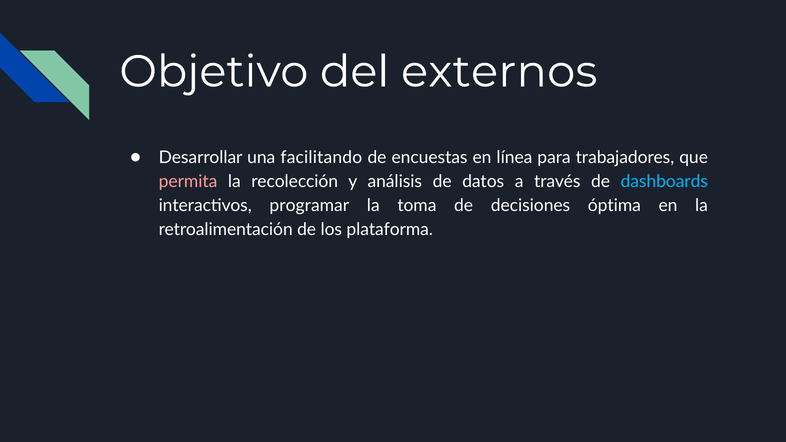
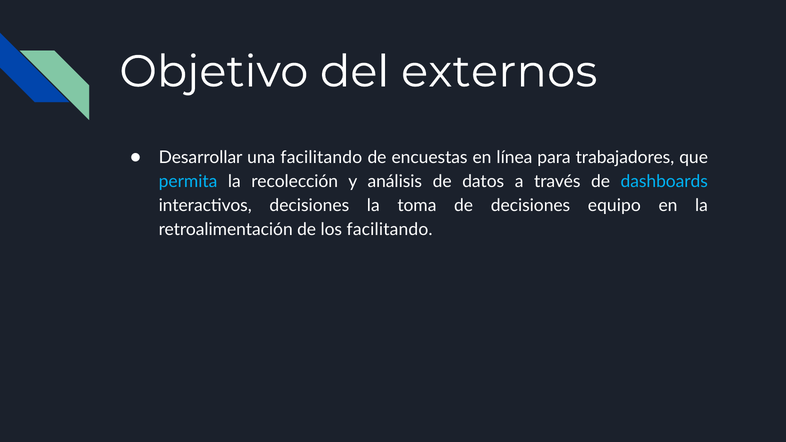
permita colour: pink -> light blue (188, 181)
interactivos programar: programar -> decisiones (309, 205)
óptima: óptima -> equipo (614, 205)
los plataforma: plataforma -> facilitando (390, 230)
